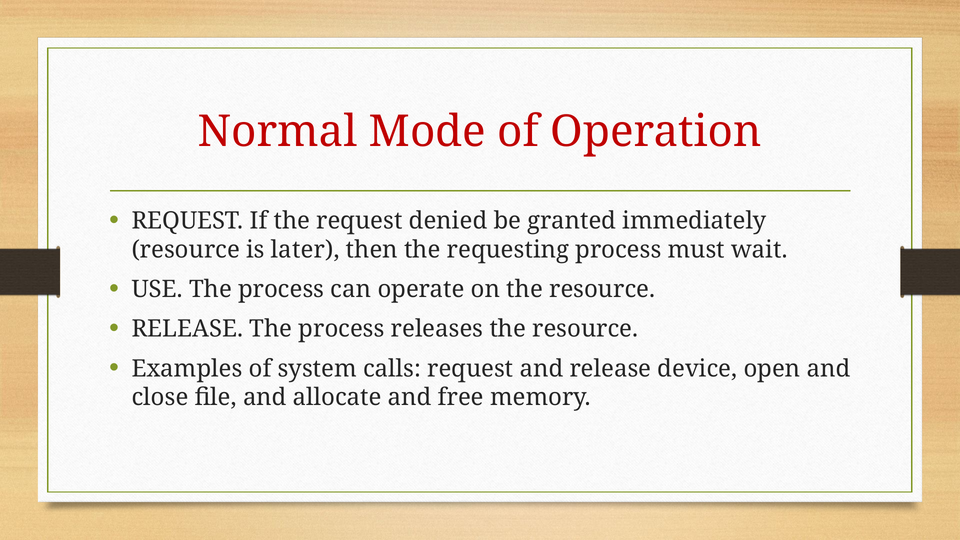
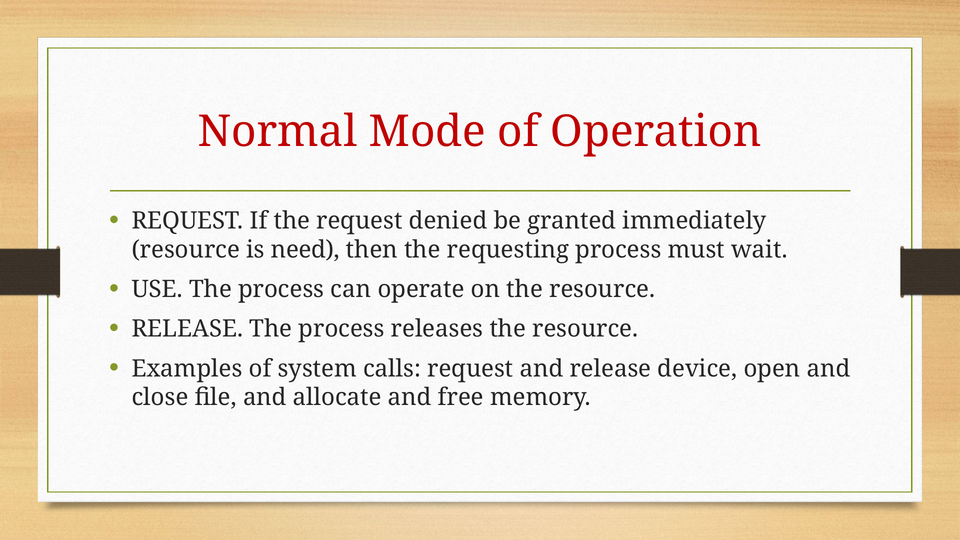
later: later -> need (305, 250)
